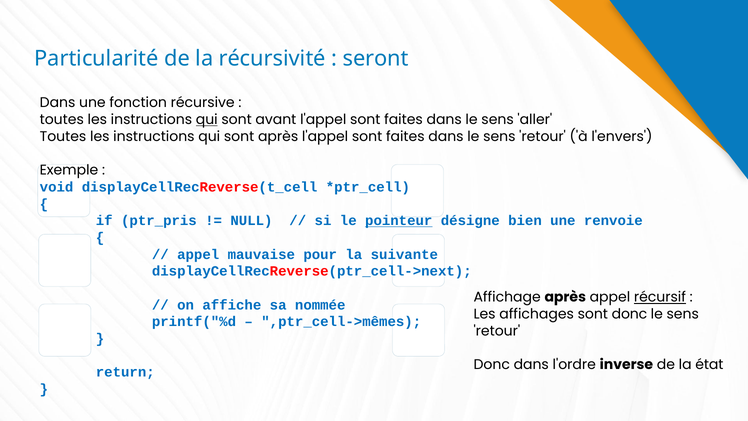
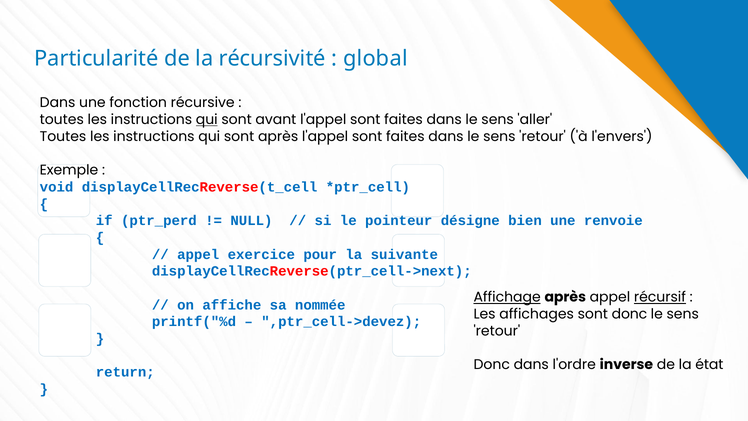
seront: seront -> global (375, 58)
ptr_pris: ptr_pris -> ptr_perd (159, 221)
pointeur underline: present -> none (399, 221)
mauvaise: mauvaise -> exercice (261, 254)
Affichage underline: none -> present (507, 297)
,ptr_cell->mêmes: ,ptr_cell->mêmes -> ,ptr_cell->devez (341, 322)
